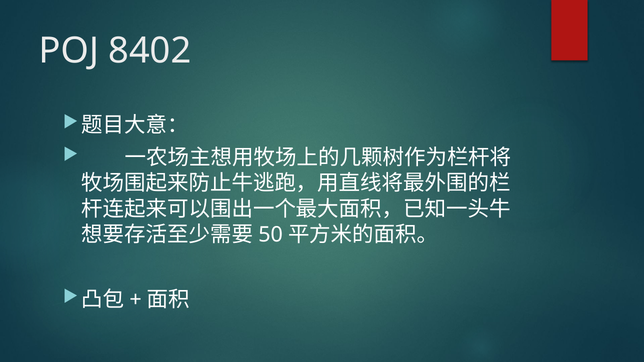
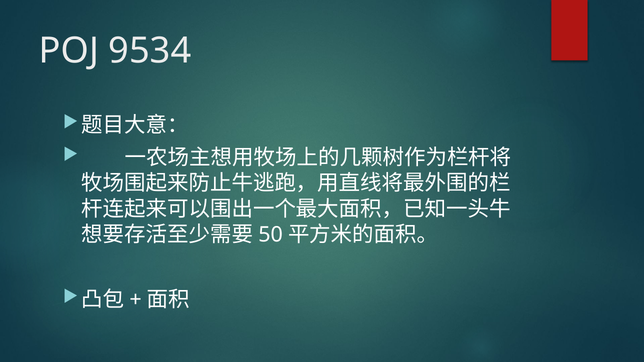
8402: 8402 -> 9534 (150, 51)
